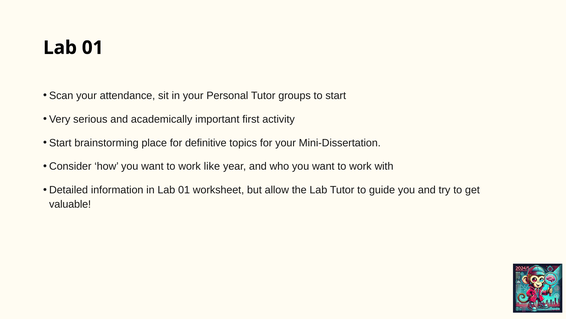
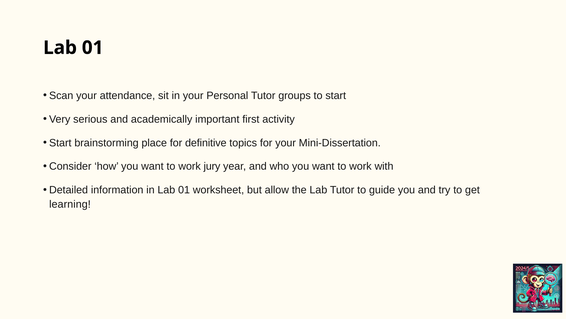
like: like -> jury (212, 166)
valuable: valuable -> learning (70, 204)
